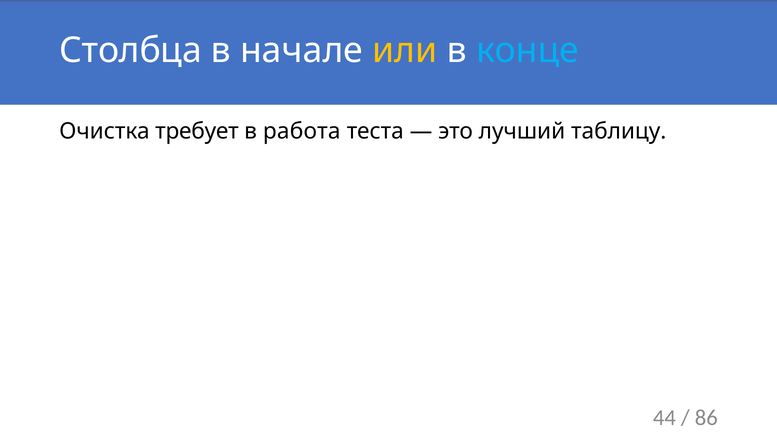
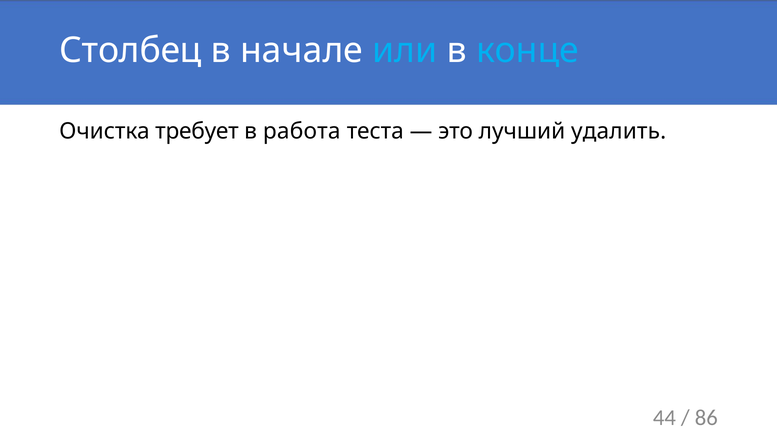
Столбца: Столбца -> Столбец (131, 51)
или colour: yellow -> light blue (405, 51)
таблицу: таблицу -> удалить (619, 131)
